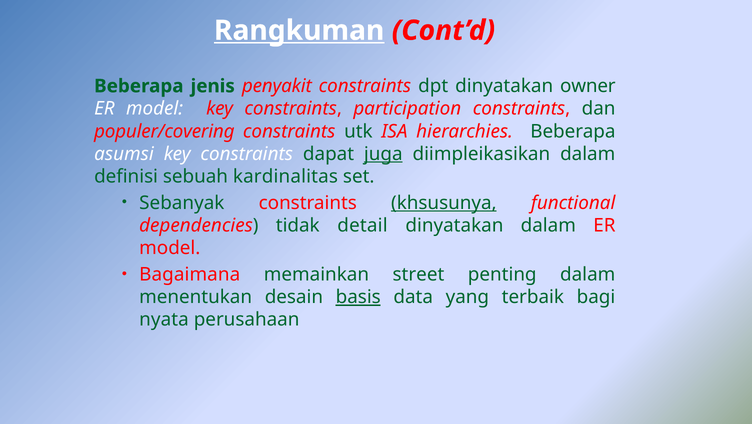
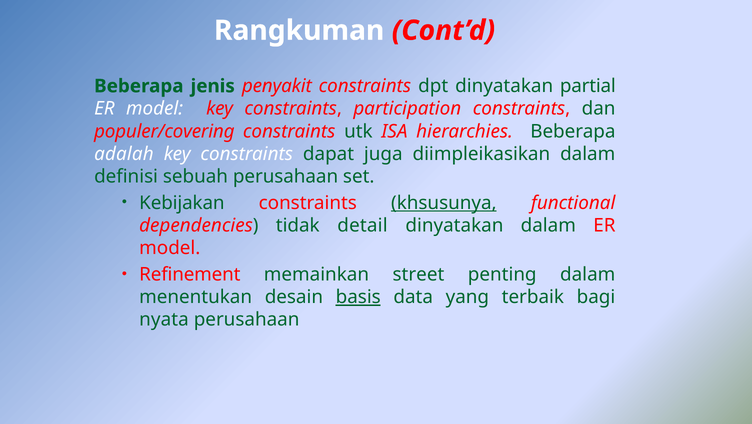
Rangkuman underline: present -> none (299, 31)
owner: owner -> partial (588, 86)
asumsi: asumsi -> adalah (124, 154)
juga underline: present -> none (383, 154)
sebuah kardinalitas: kardinalitas -> perusahaan (286, 177)
Sebanyak: Sebanyak -> Kebijakan (182, 203)
Bagaimana: Bagaimana -> Refinement (190, 275)
